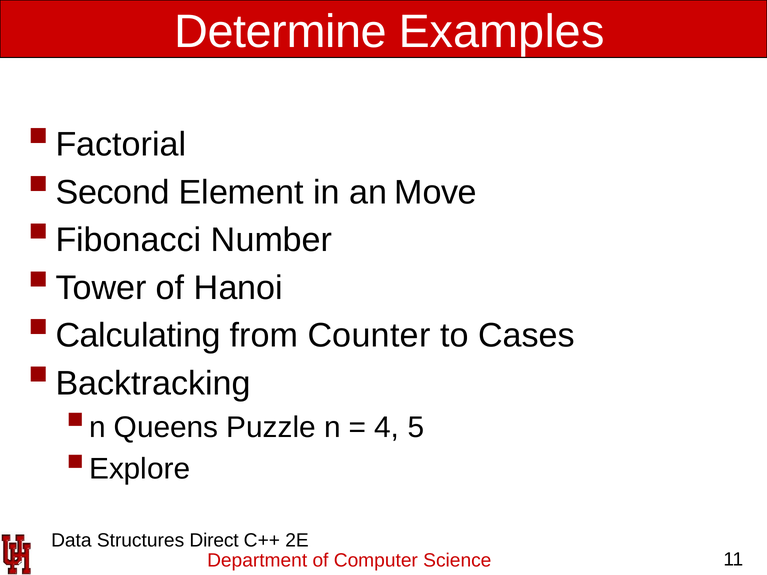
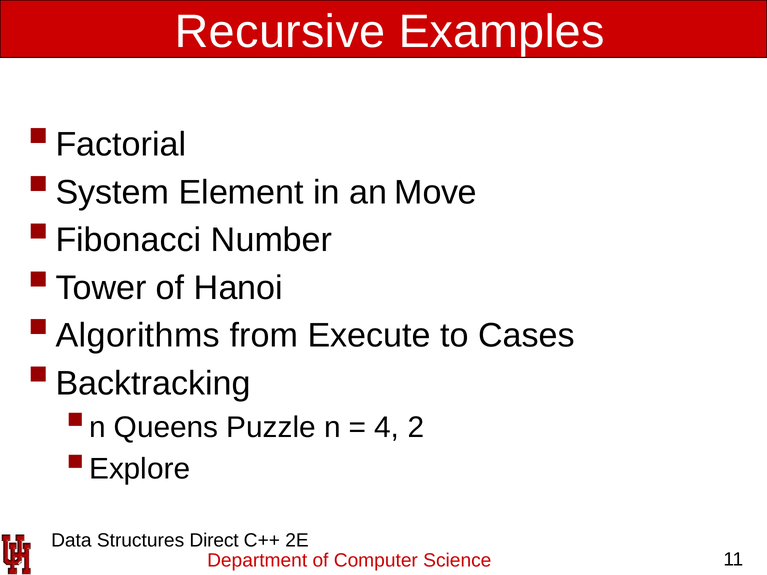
Determine: Determine -> Recursive (280, 32)
Second: Second -> System (112, 192)
Calculating: Calculating -> Algorithms (138, 336)
Counter: Counter -> Execute (369, 336)
5: 5 -> 2 (416, 427)
